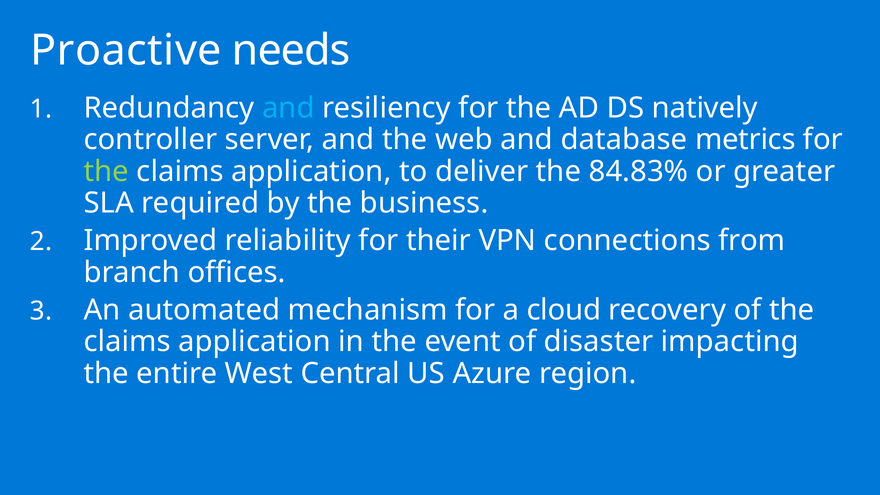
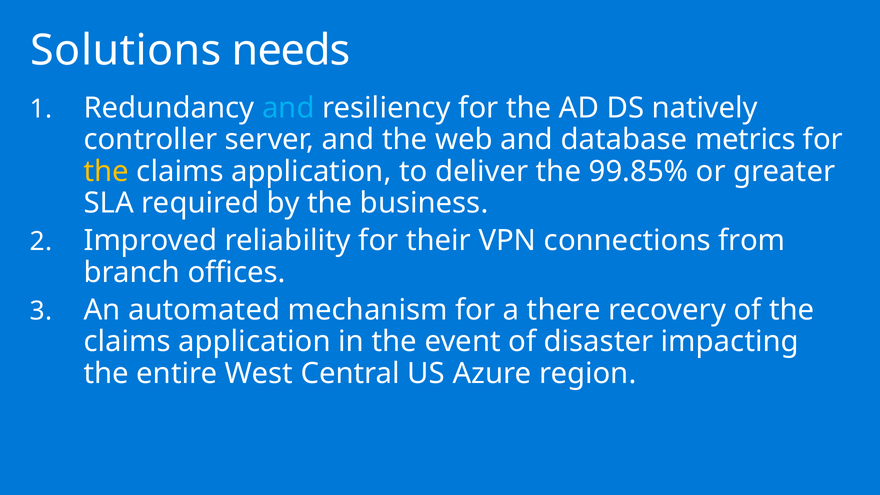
Proactive: Proactive -> Solutions (126, 51)
the colour: light green -> yellow (106, 172)
84.83%: 84.83% -> 99.85% (639, 172)
cloud: cloud -> there (564, 310)
